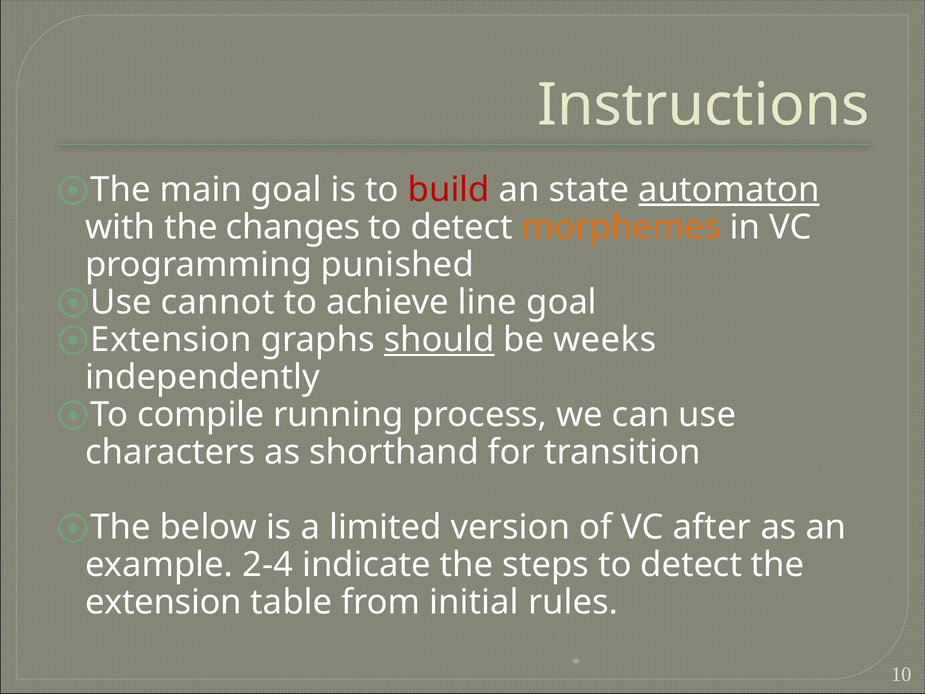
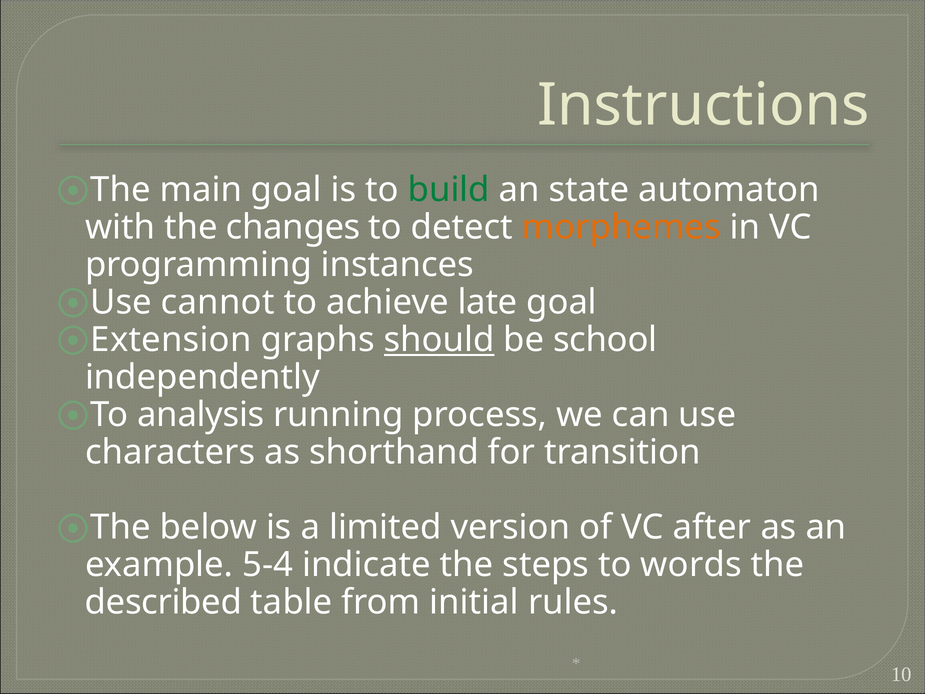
build colour: red -> green (449, 190)
automaton underline: present -> none (729, 190)
punished: punished -> instances (397, 265)
line: line -> late (488, 302)
weeks: weeks -> school (605, 340)
compile: compile -> analysis (201, 415)
2-4: 2-4 -> 5-4 (268, 565)
steps to detect: detect -> words (691, 565)
extension: extension -> described (163, 602)
